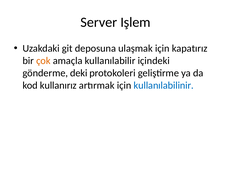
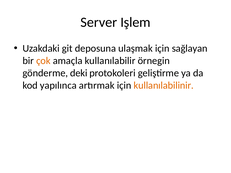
kapatırız: kapatırız -> sağlayan (190, 48)
içindeki: içindeki -> örnegin (154, 61)
kullanırız: kullanırız -> yapılınca (58, 85)
kullanılabilinir colour: blue -> orange (164, 85)
